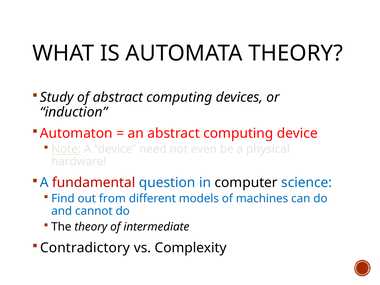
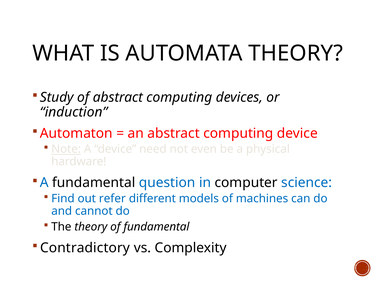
fundamental colour: red -> black (94, 183)
from: from -> refer (112, 199)
of intermediate: intermediate -> fundamental (156, 227)
